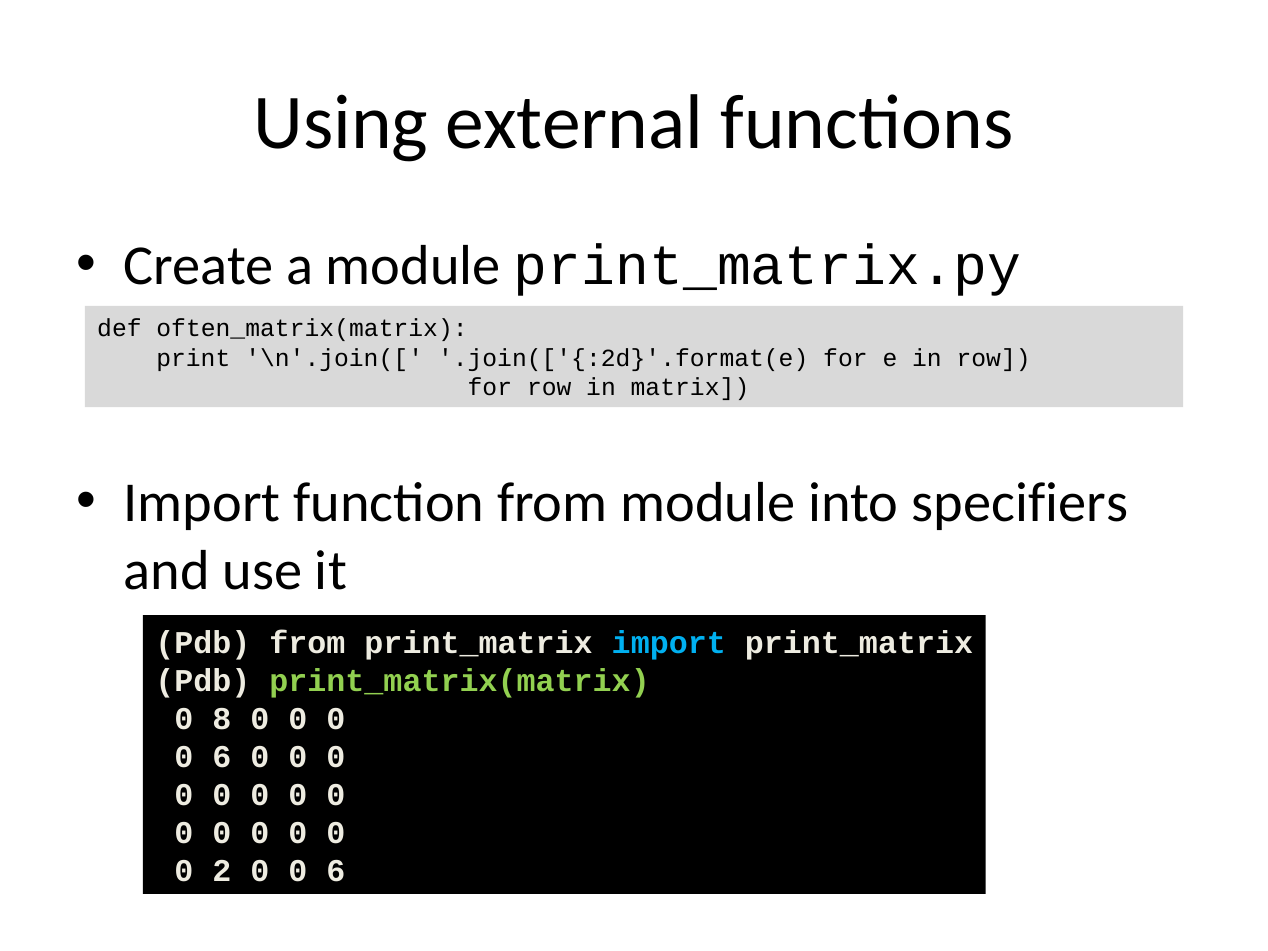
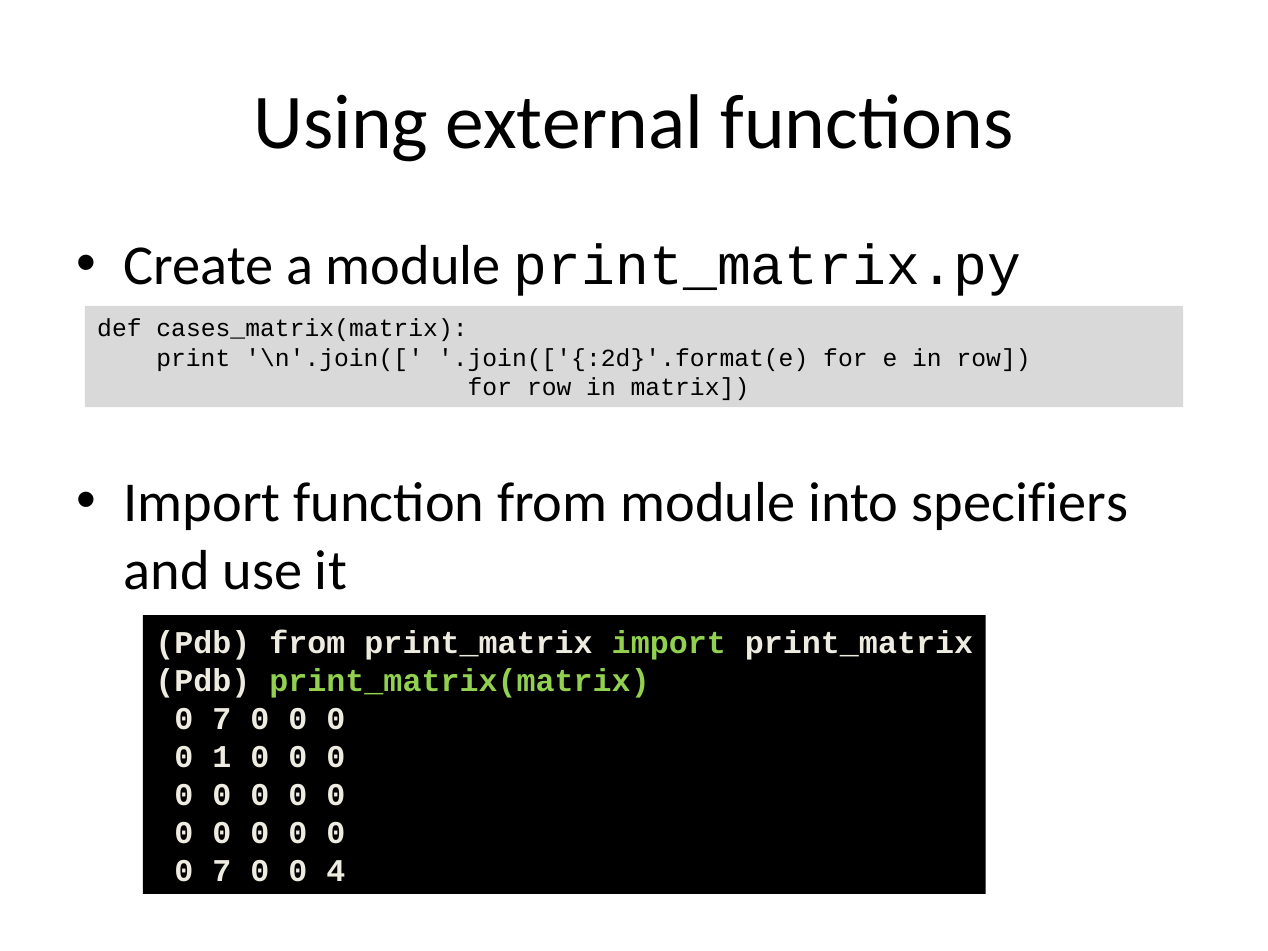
often_matrix(matrix: often_matrix(matrix -> cases_matrix(matrix (312, 329)
import colour: light blue -> light green (669, 643)
8: 8 -> 7 (222, 719)
6: 6 -> 1 (222, 757)
2: 2 -> 7 (222, 871)
6: 6 -> 4 (336, 871)
